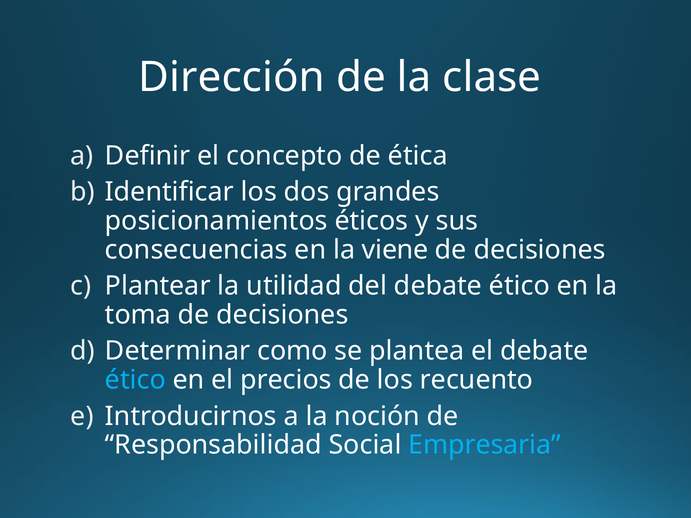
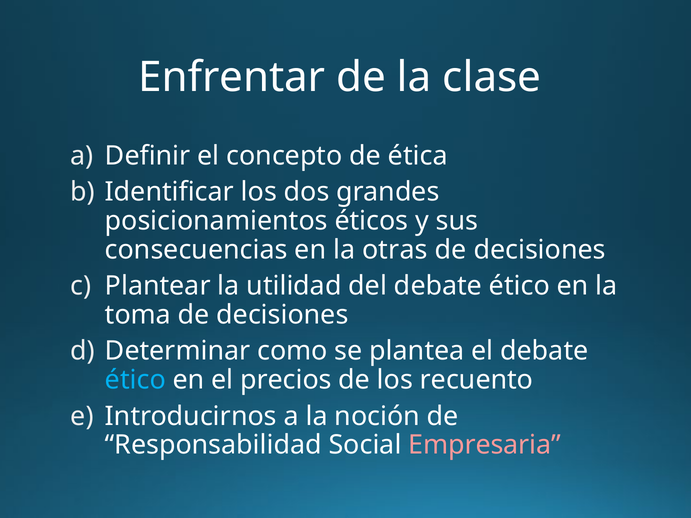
Dirección: Dirección -> Enfrentar (232, 77)
viene: viene -> otras (395, 250)
Empresaria colour: light blue -> pink (485, 445)
